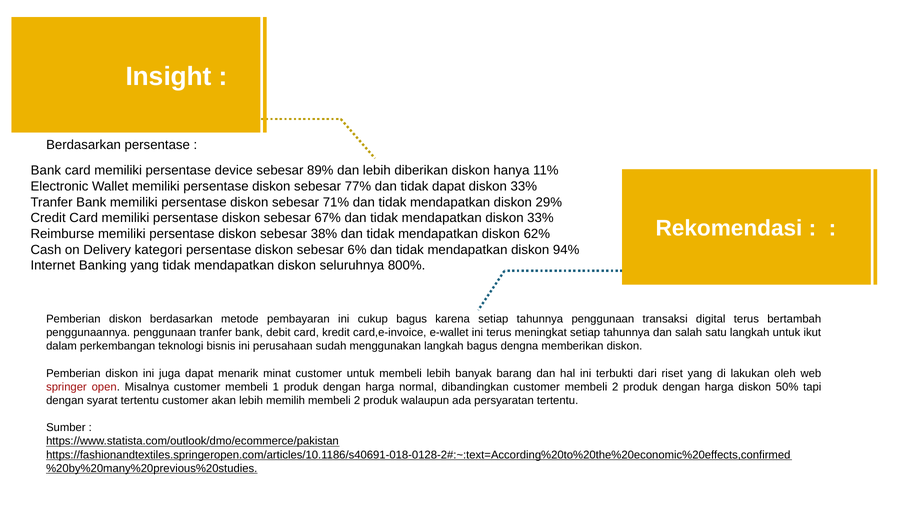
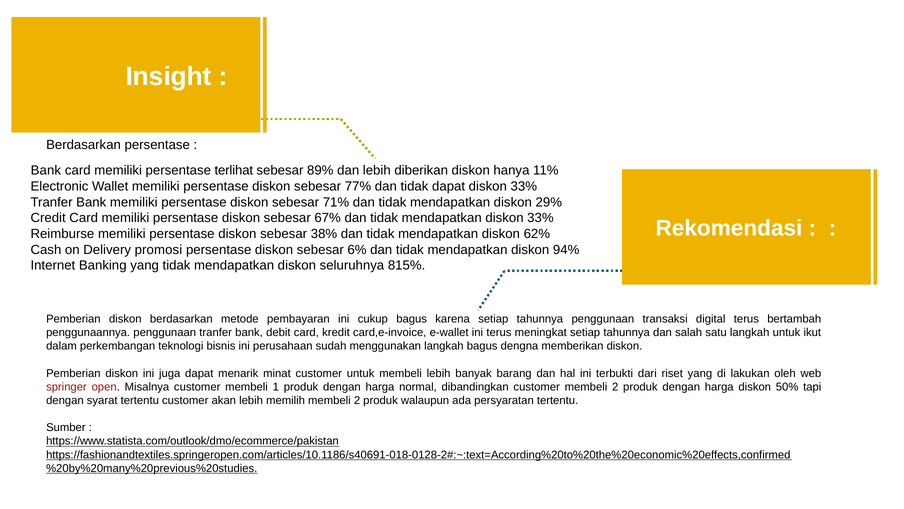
device: device -> terlihat (234, 170)
kategori: kategori -> promosi (158, 249)
800%: 800% -> 815% (407, 265)
